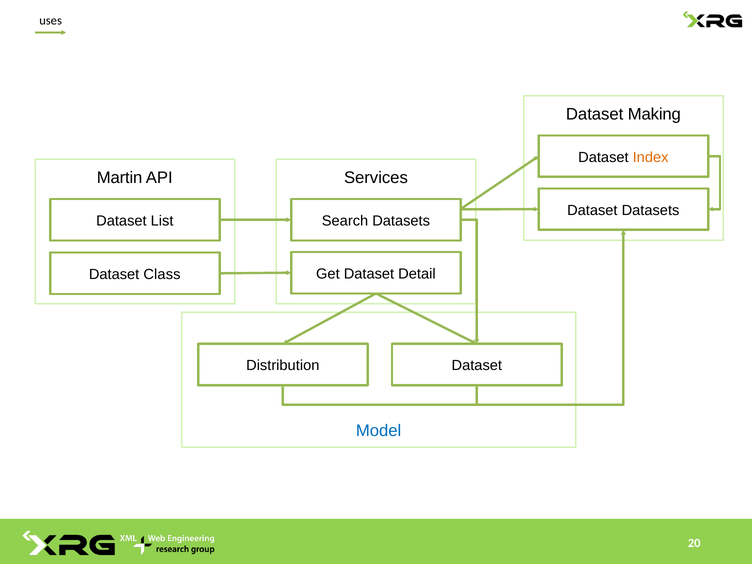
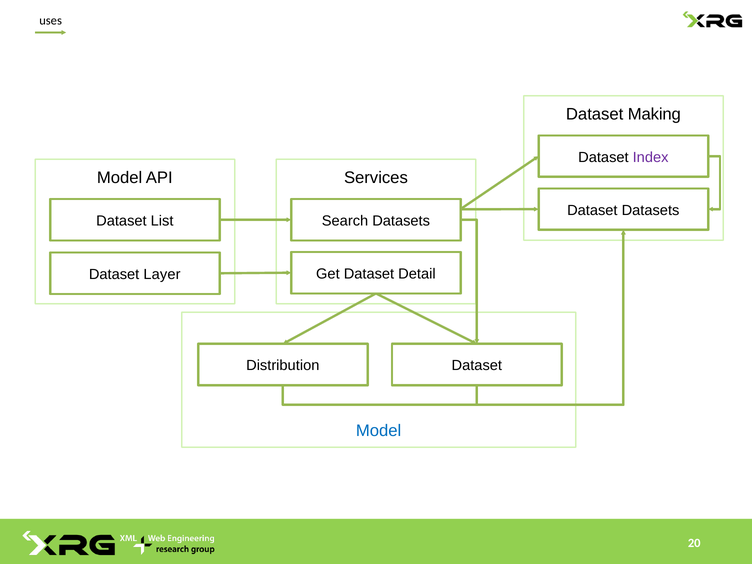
Index colour: orange -> purple (651, 157)
Martin: Martin -> Model (120, 178)
Class: Class -> Layer (162, 274)
